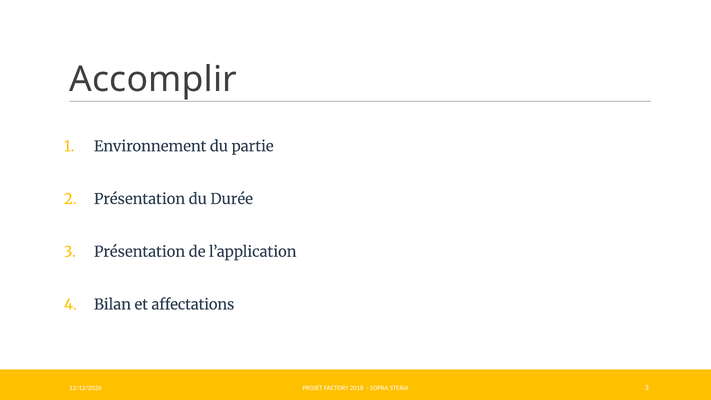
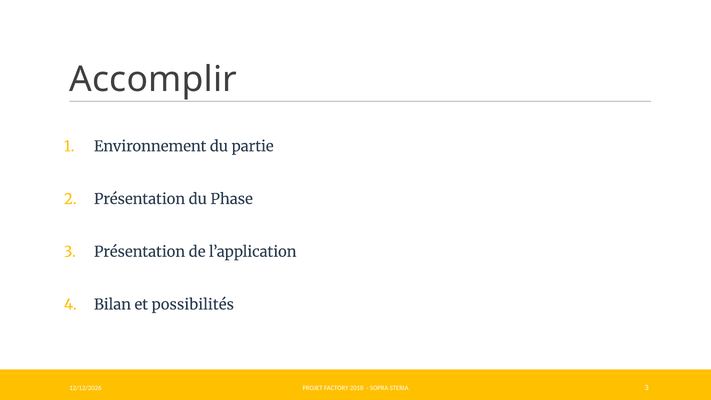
Durée: Durée -> Phase (232, 199)
affectations: affectations -> possibilités (193, 305)
